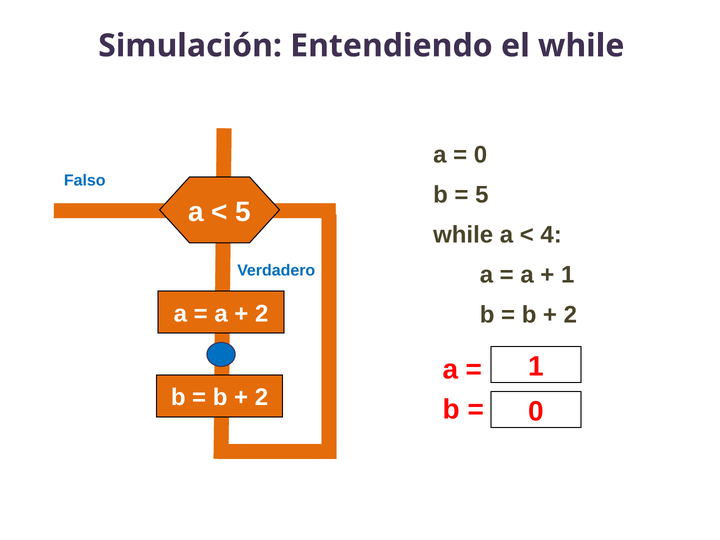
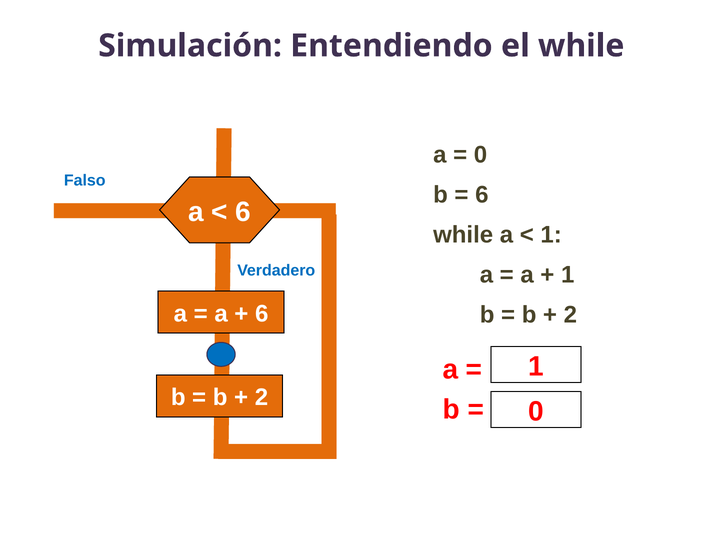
5: 5 -> 6 (482, 195)
5: 5 -> 6 (243, 212)
4: 4 -> 1 (551, 235)
2: 2 -> 6 (262, 314)
